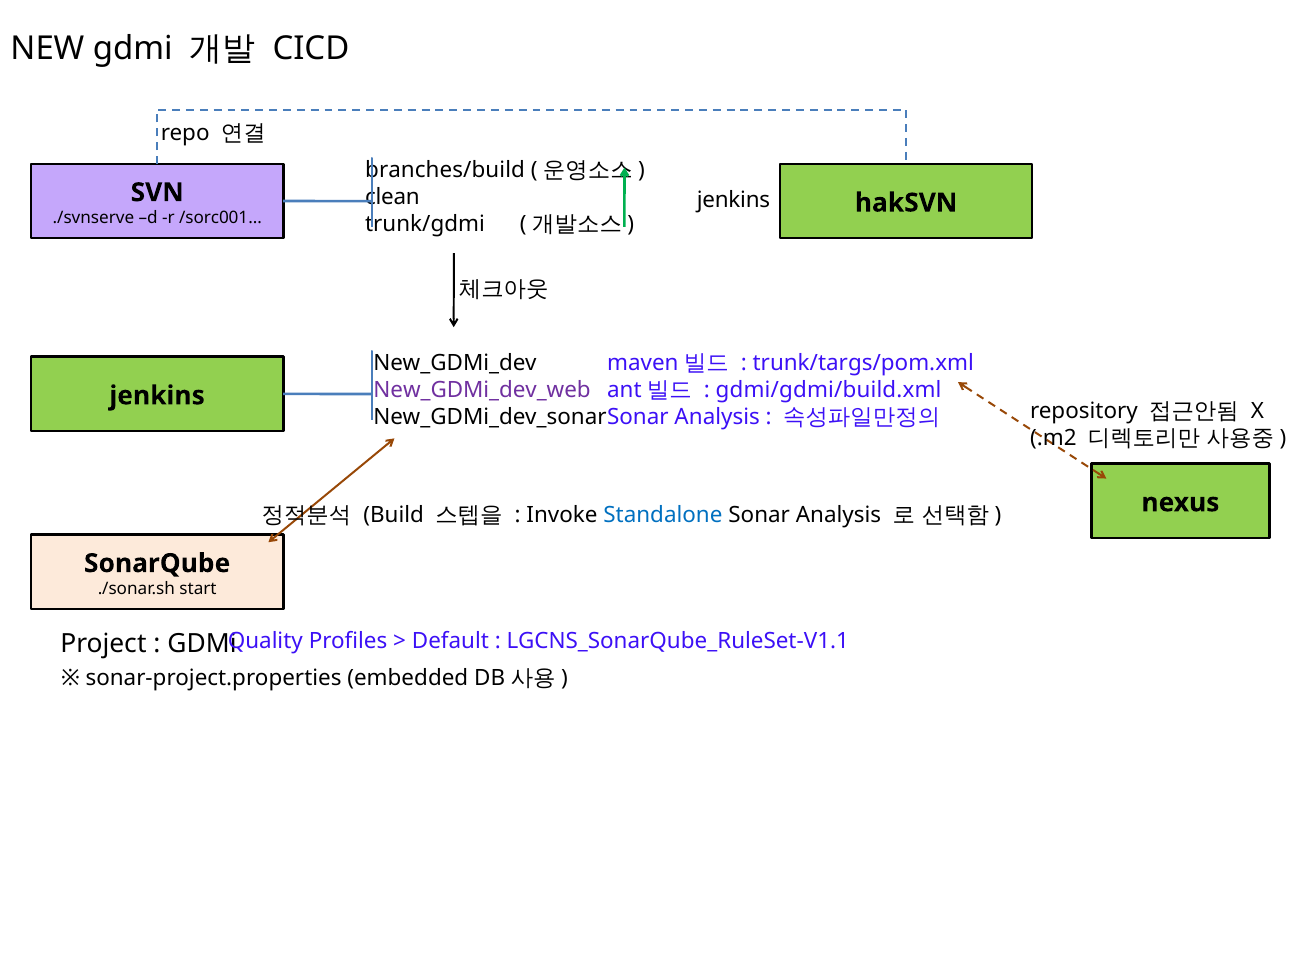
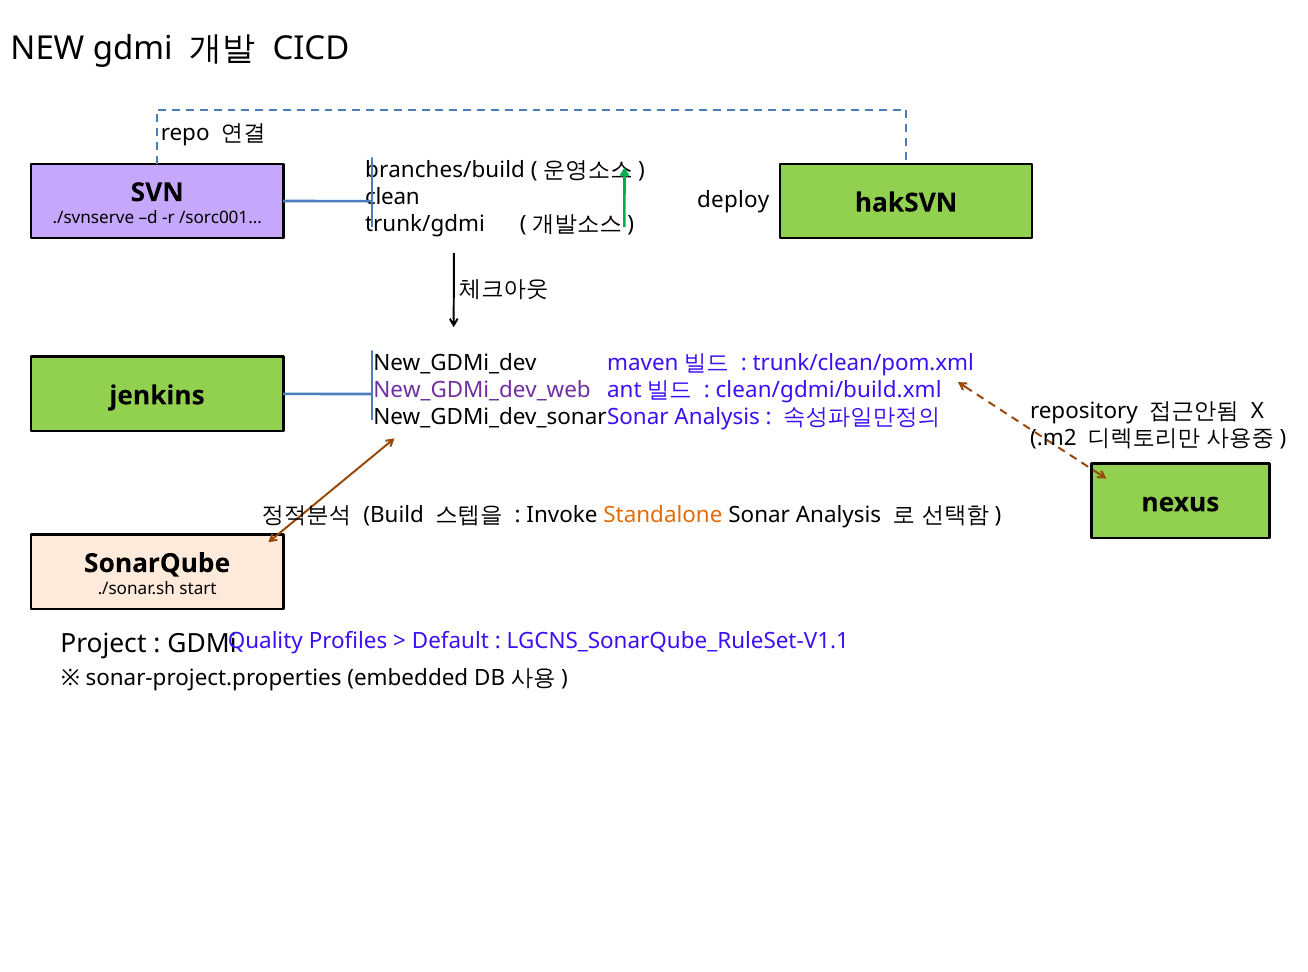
jenkins: jenkins -> deploy (733, 200)
trunk/targs/pom.xml: trunk/targs/pom.xml -> trunk/clean/pom.xml (863, 363)
gdmi/gdmi/build.xml: gdmi/gdmi/build.xml -> clean/gdmi/build.xml (829, 390)
Standalone colour: blue -> orange (663, 515)
